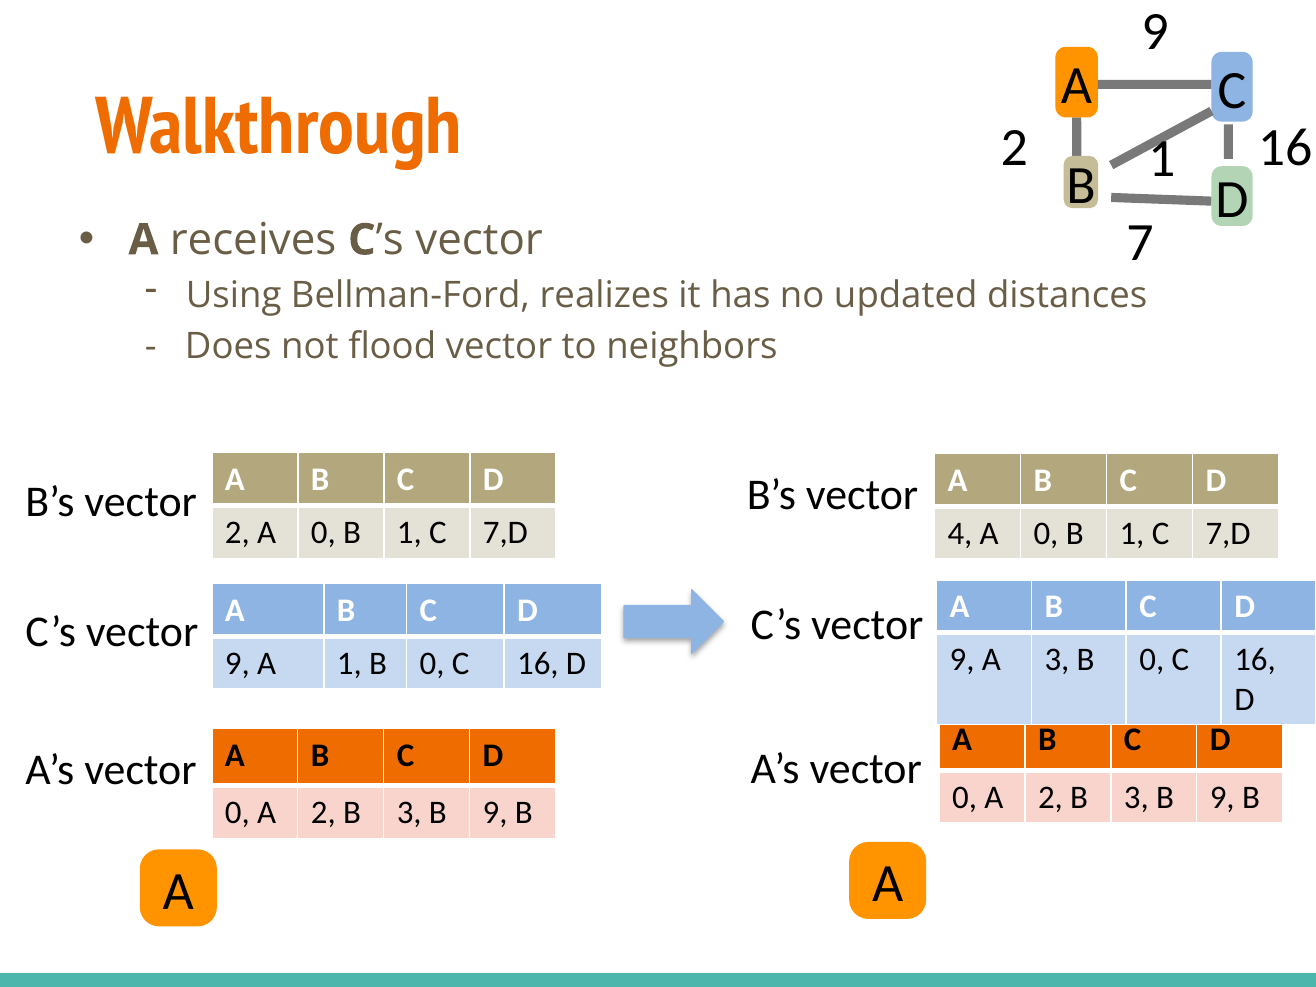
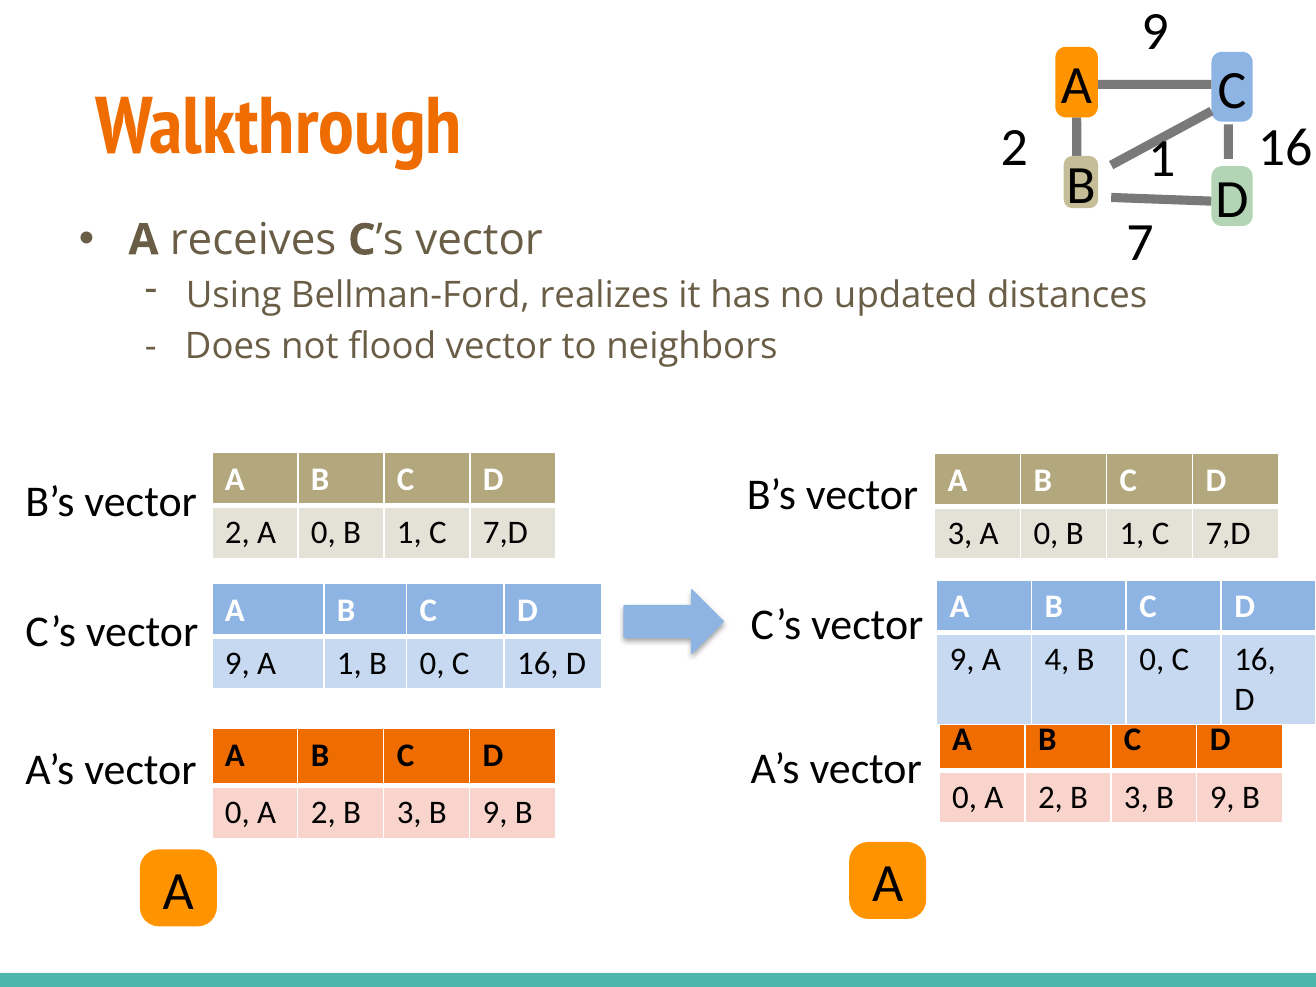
4: 4 -> 3 (960, 533)
A 3: 3 -> 4 (1057, 660)
